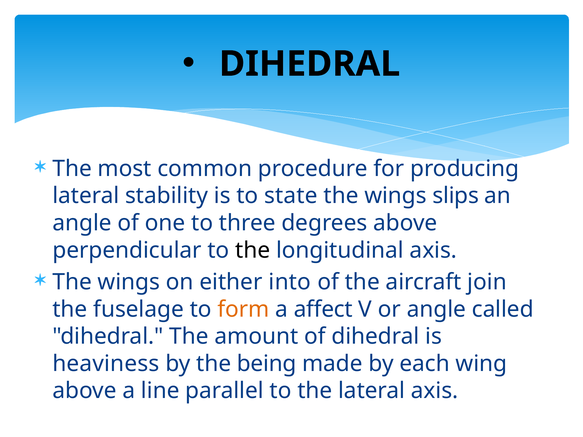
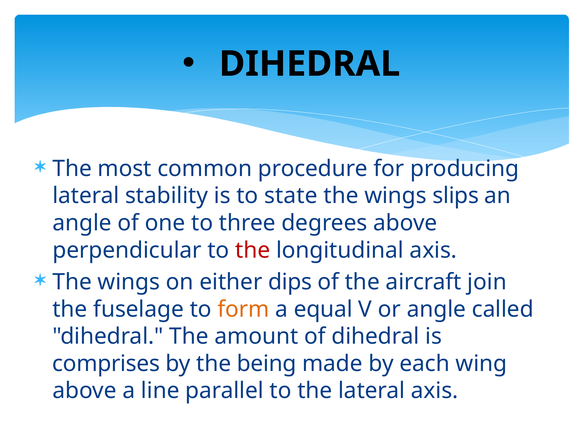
the colour: black -> red (253, 250)
into: into -> dips (290, 282)
affect: affect -> equal (323, 309)
heaviness: heaviness -> comprises (106, 364)
